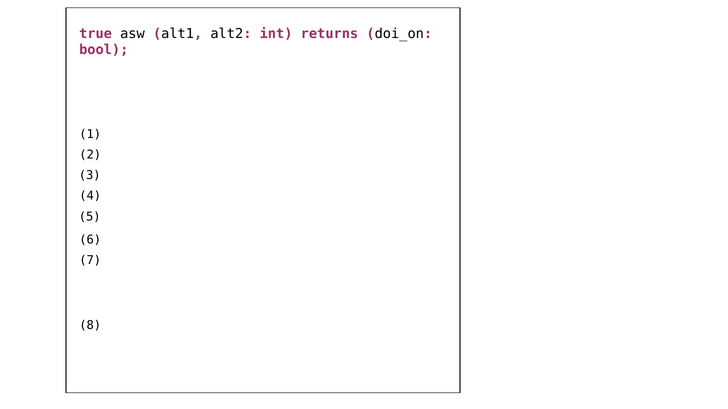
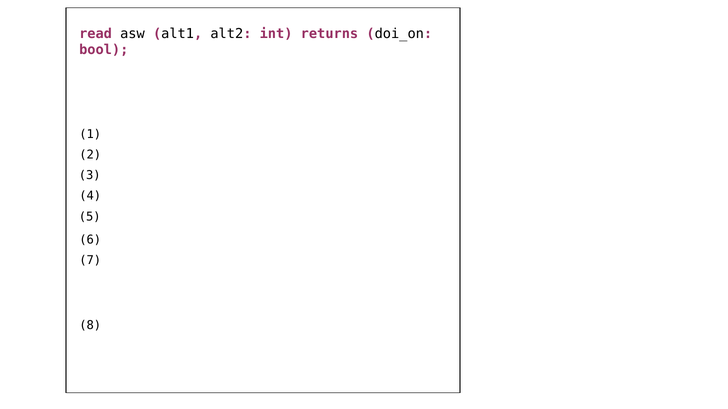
true: true -> read (96, 34)
